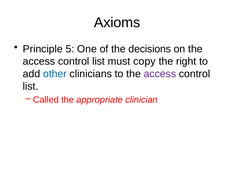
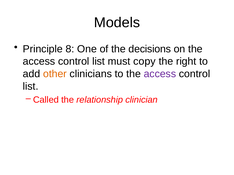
Axioms: Axioms -> Models (117, 23)
5: 5 -> 8 (70, 49)
other colour: blue -> orange (55, 74)
appropriate: appropriate -> relationship (100, 100)
